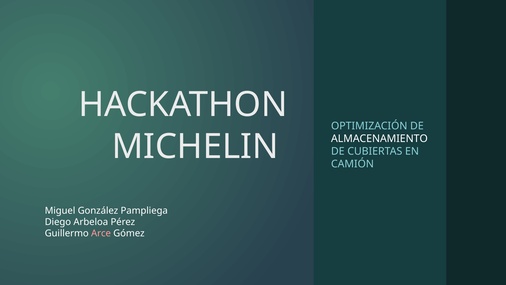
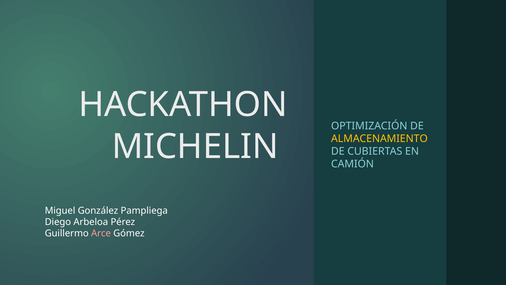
ALMACENAMIENTO colour: white -> yellow (379, 138)
